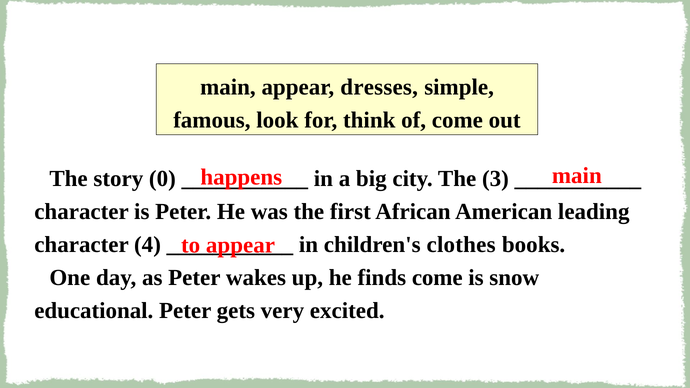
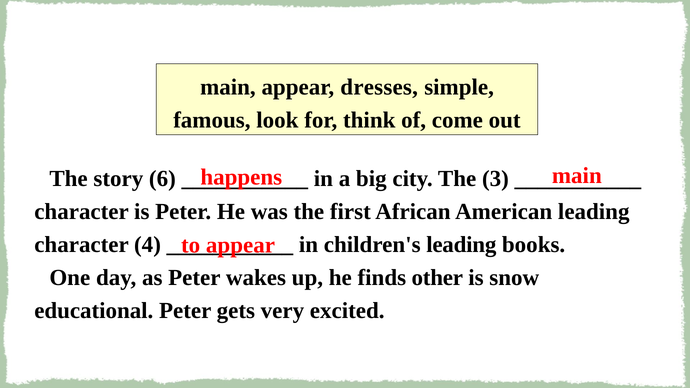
0: 0 -> 6 (162, 178)
children's clothes: clothes -> leading (461, 245)
finds come: come -> other (437, 278)
